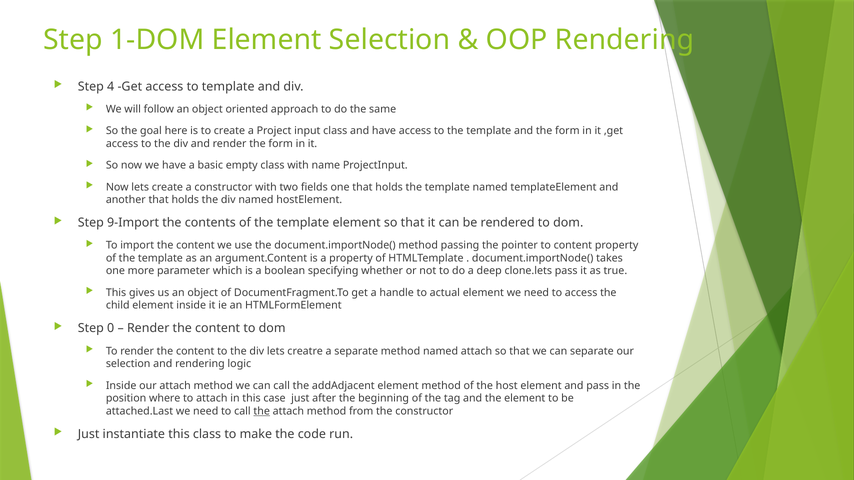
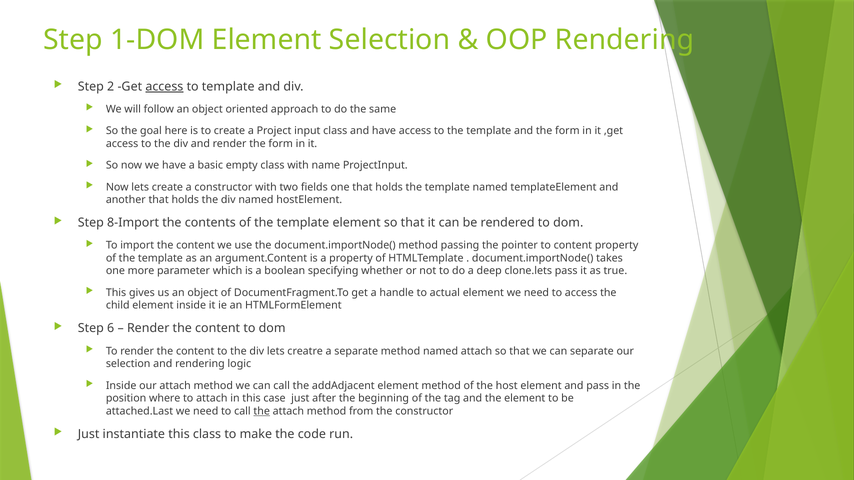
4: 4 -> 2 (111, 87)
access underline: none -> present (164, 87)
9-Import: 9-Import -> 8-Import (133, 223)
0: 0 -> 6 (111, 329)
